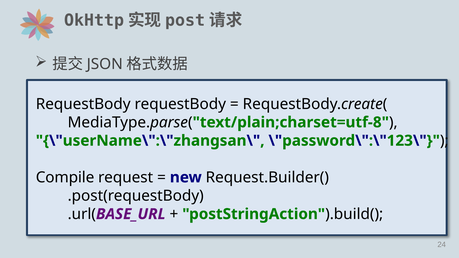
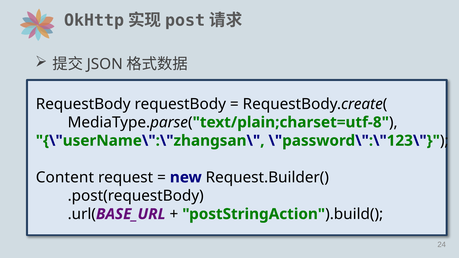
Compile: Compile -> Content (65, 177)
